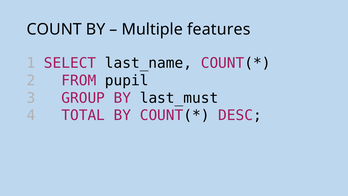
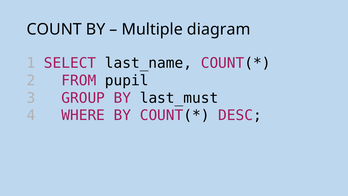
features: features -> diagram (219, 29)
TOTAL: TOTAL -> WHERE (83, 115)
